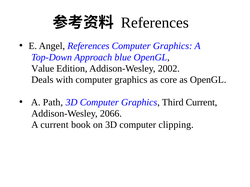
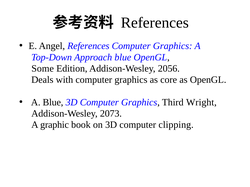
Value: Value -> Some (43, 69)
2002: 2002 -> 2056 (169, 69)
A Path: Path -> Blue (53, 103)
Third Current: Current -> Wright (201, 103)
2066: 2066 -> 2073 (111, 114)
A current: current -> graphic (55, 125)
